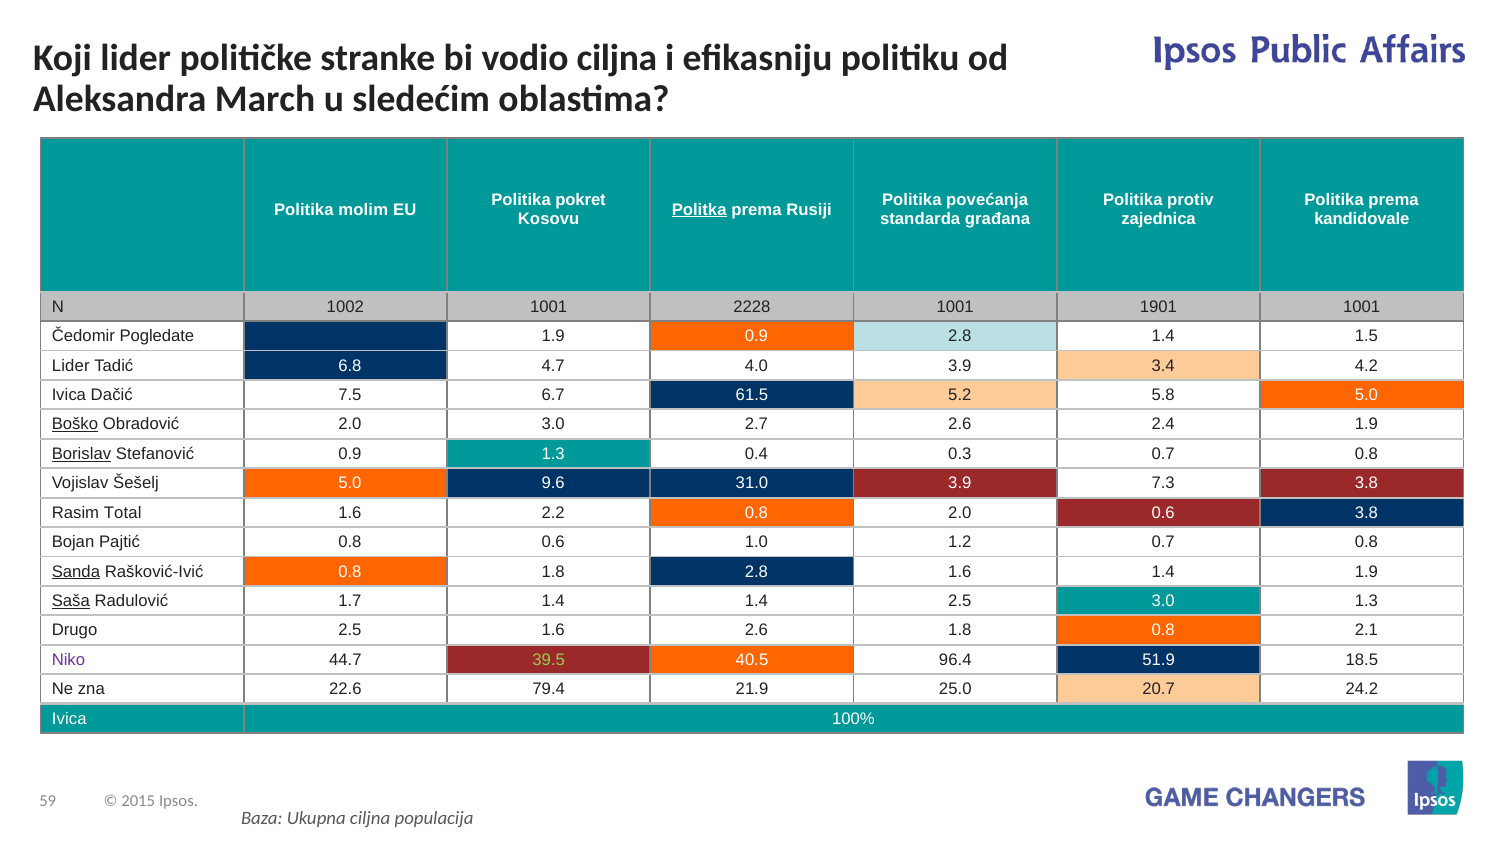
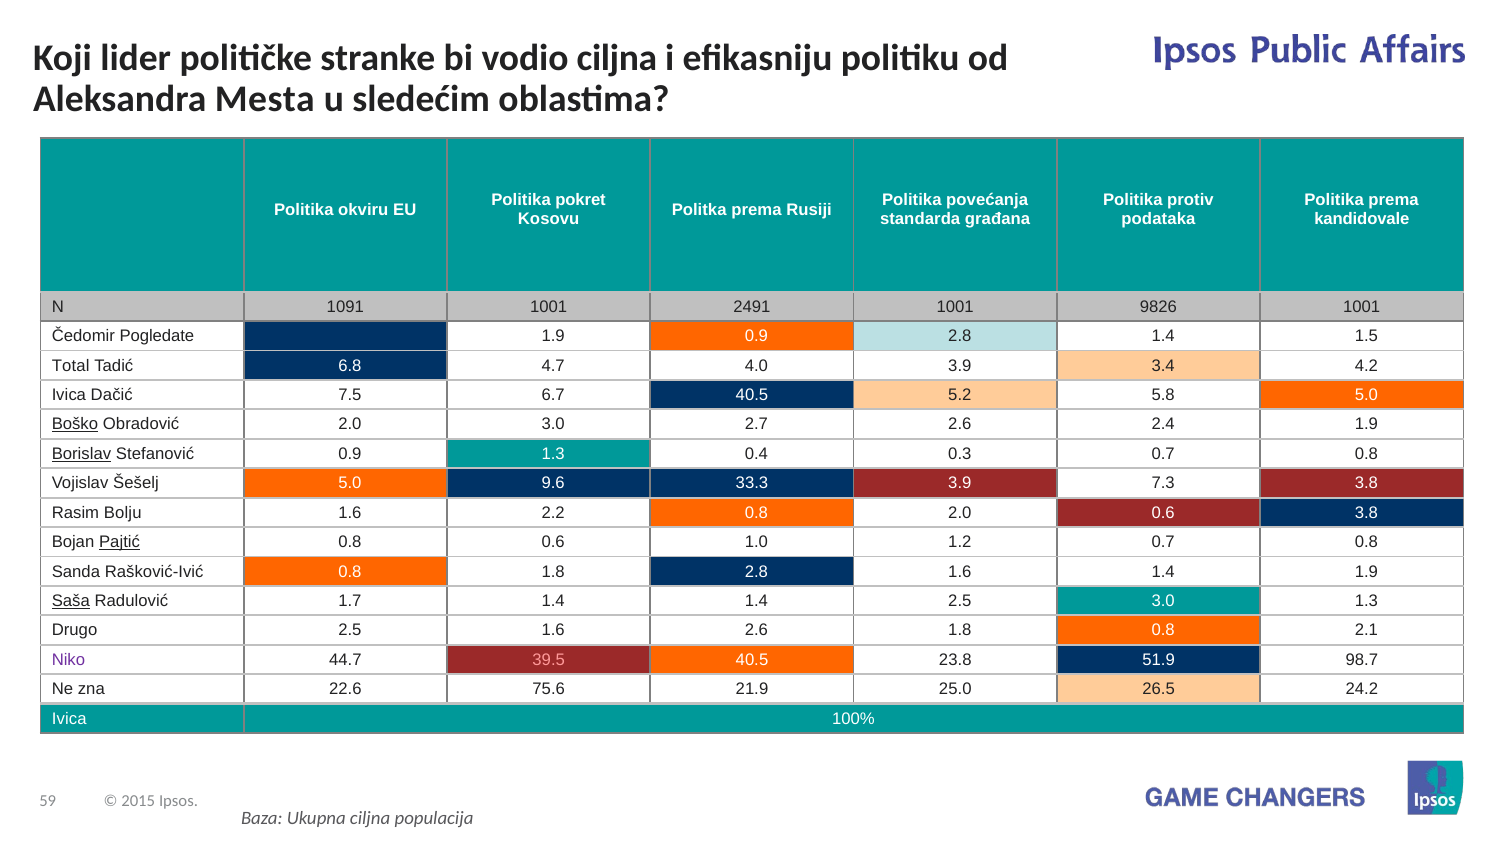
March: March -> Mesta (265, 99)
molim: molim -> okviru (363, 210)
Politka underline: present -> none (699, 210)
zajednica: zajednica -> podataka (1158, 219)
1002: 1002 -> 1091 (345, 307)
2228: 2228 -> 2491 (752, 307)
1901: 1901 -> 9826 (1158, 307)
Lider: Lider -> Total (71, 366)
06.7 61.5: 61.5 -> 40.5 (752, 395)
31.0: 31.0 -> 33.3 (752, 483)
Total: Total -> Bolju (123, 513)
Pajtić underline: none -> present (120, 542)
Sanda underline: present -> none (76, 572)
39.5 colour: light green -> pink (549, 660)
96.4: 96.4 -> 23.8 (955, 660)
18.5: 18.5 -> 98.7 (1362, 660)
79.4: 79.4 -> 75.6 (549, 689)
20.7: 20.7 -> 26.5 (1159, 689)
